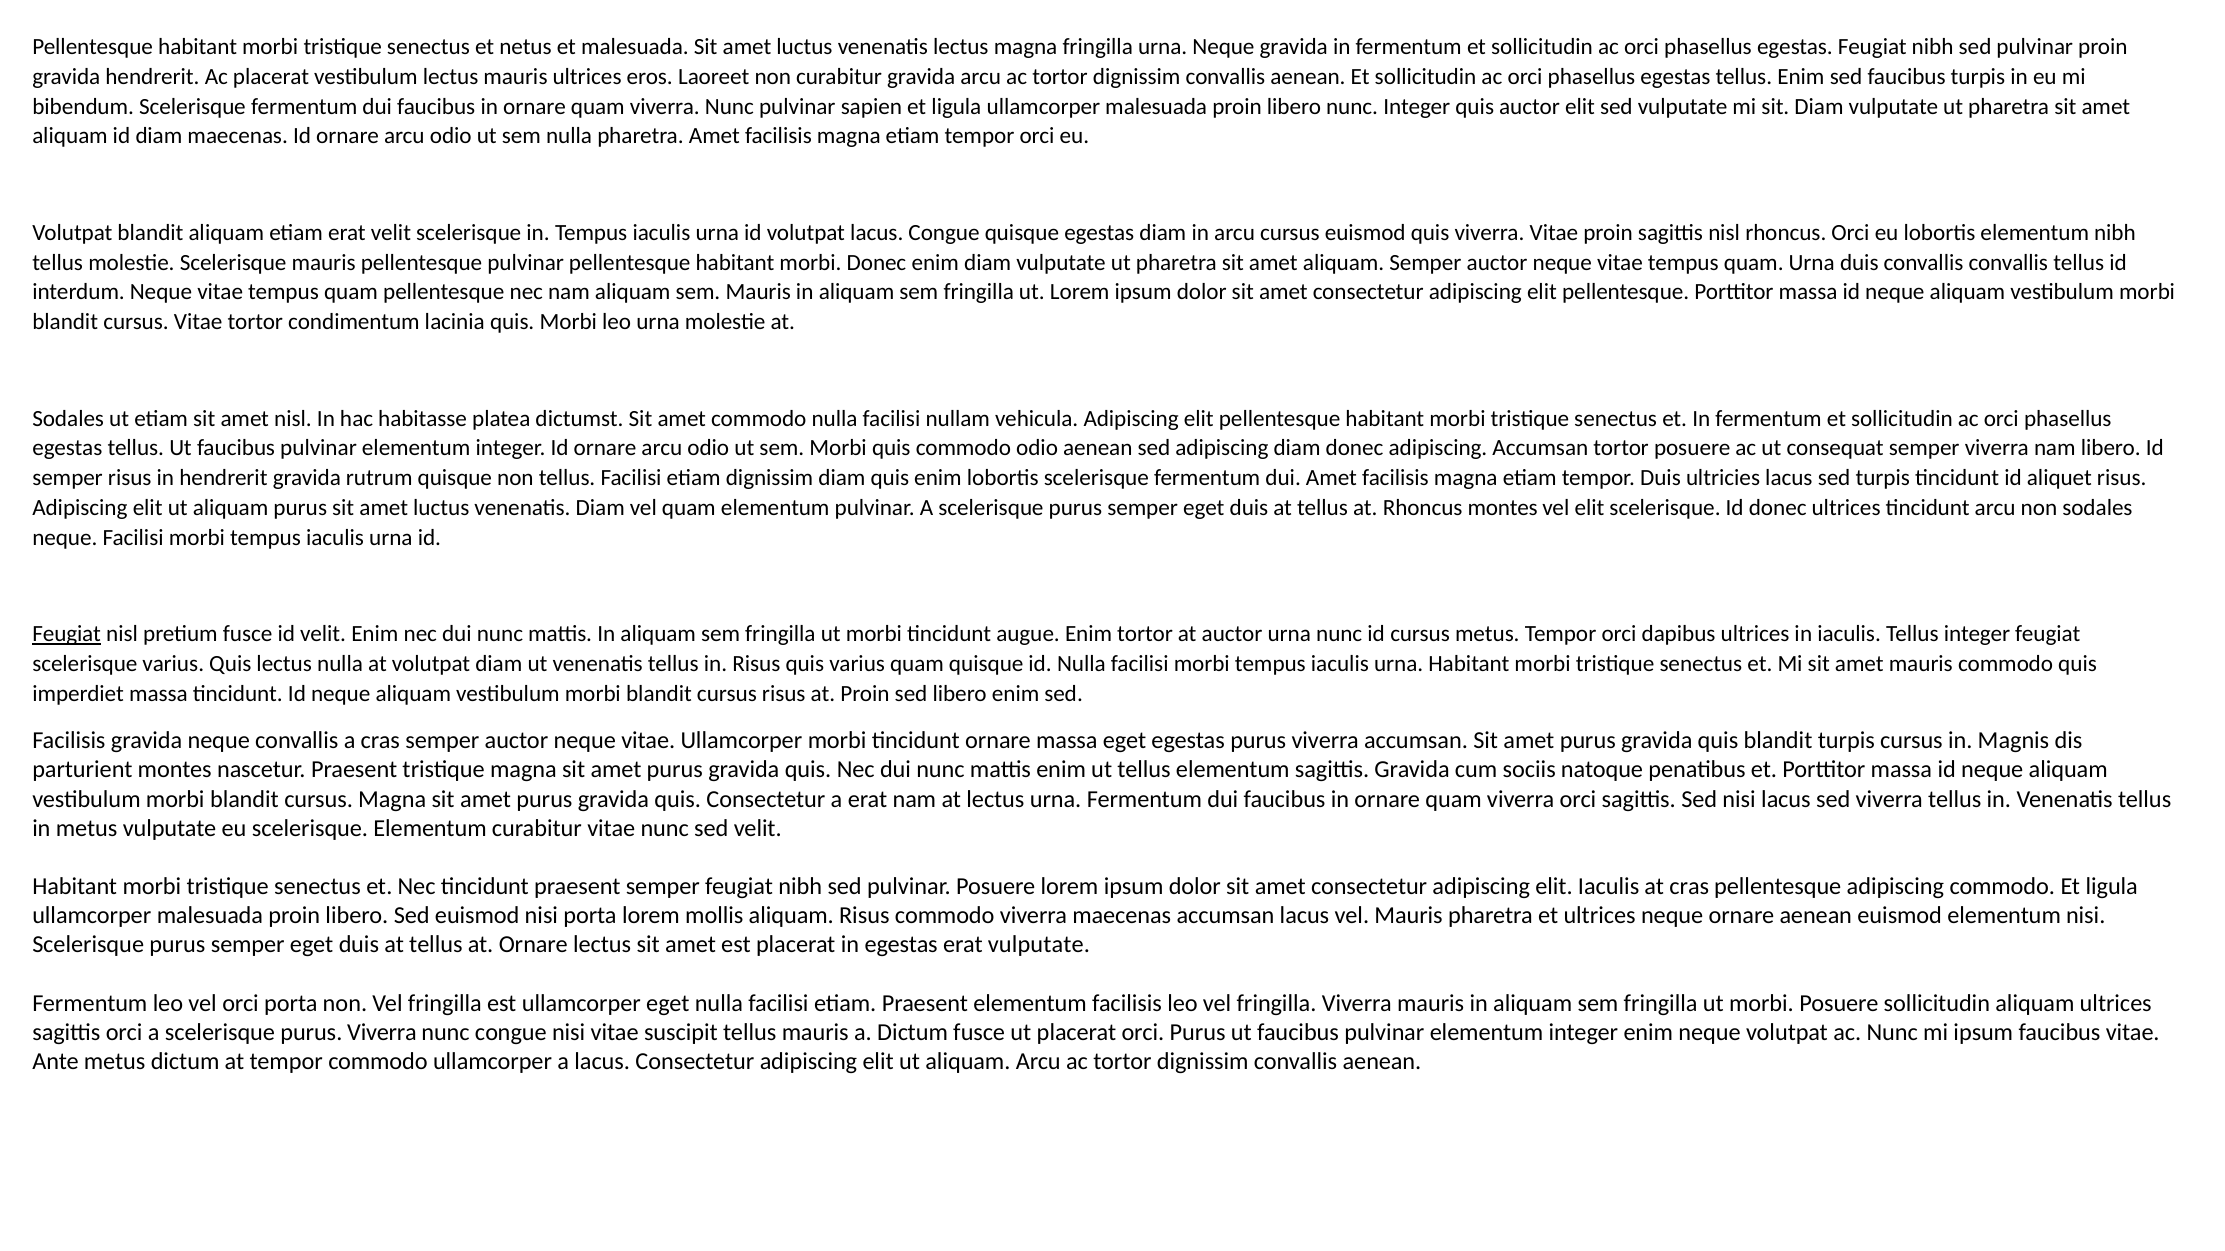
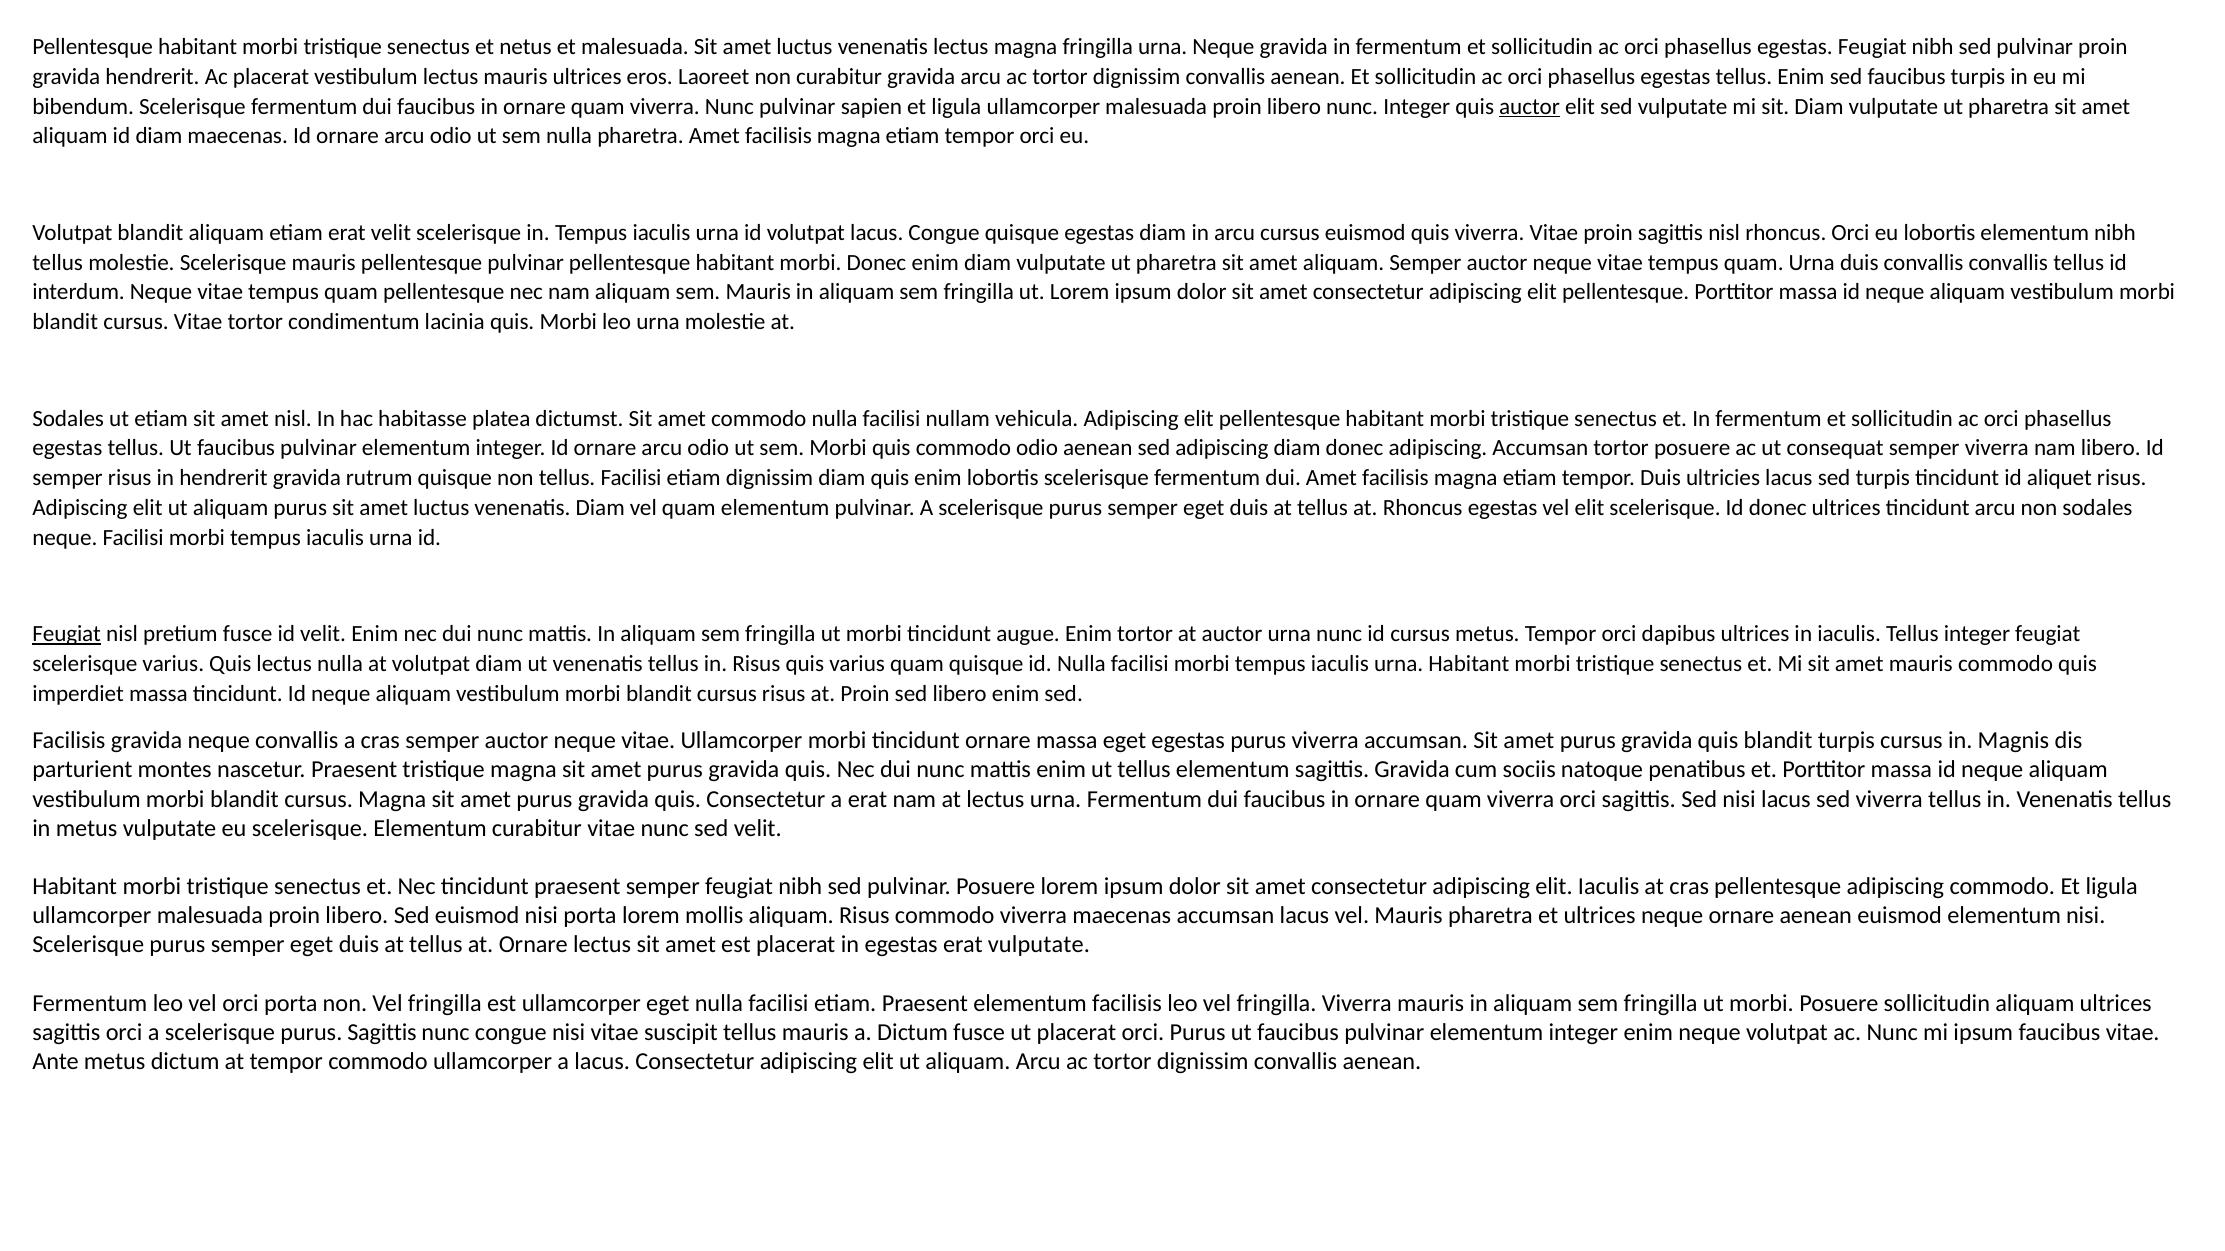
auctor underline: none -> present (1530, 107)
Rhoncus montes: montes -> egestas (1503, 508)
scelerisque purus Viverra: Viverra -> Sagittis (382, 1033)
